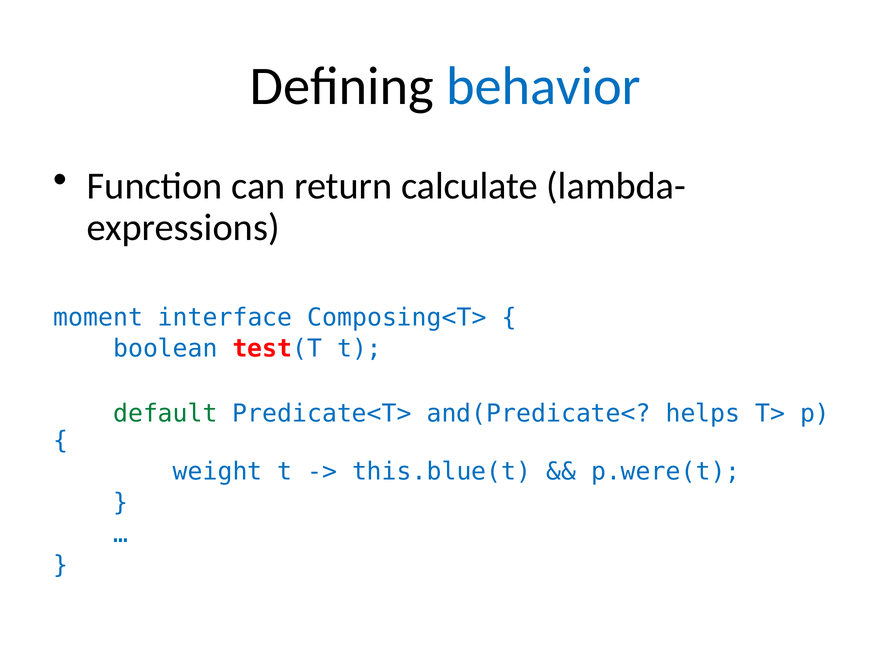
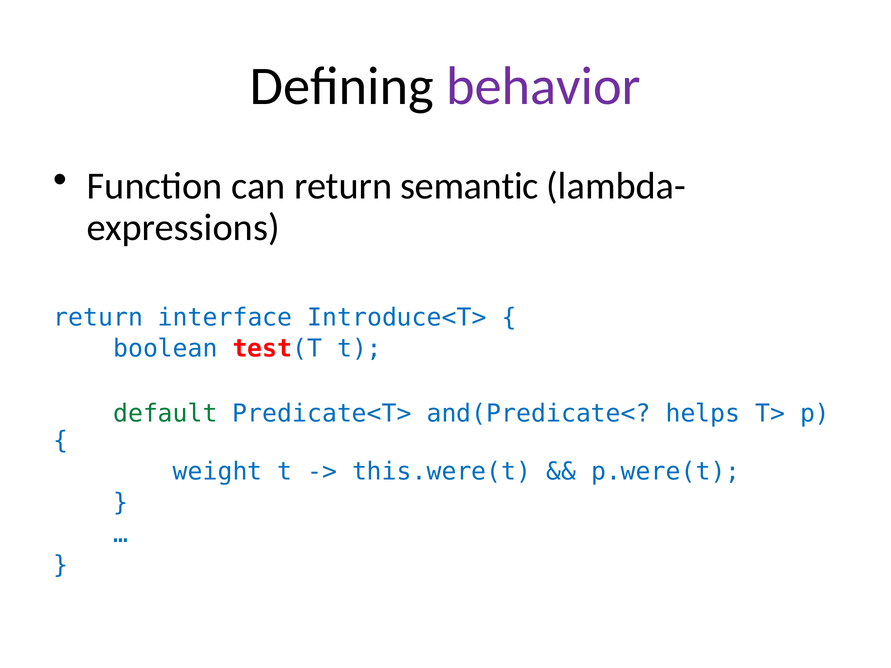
behavior colour: blue -> purple (543, 86)
calculate: calculate -> semantic (470, 186)
moment: moment -> return (98, 317)
Composing<T>: Composing<T> -> Introduce<T> (397, 317)
this.blue(t: this.blue(t -> this.were(t (442, 472)
